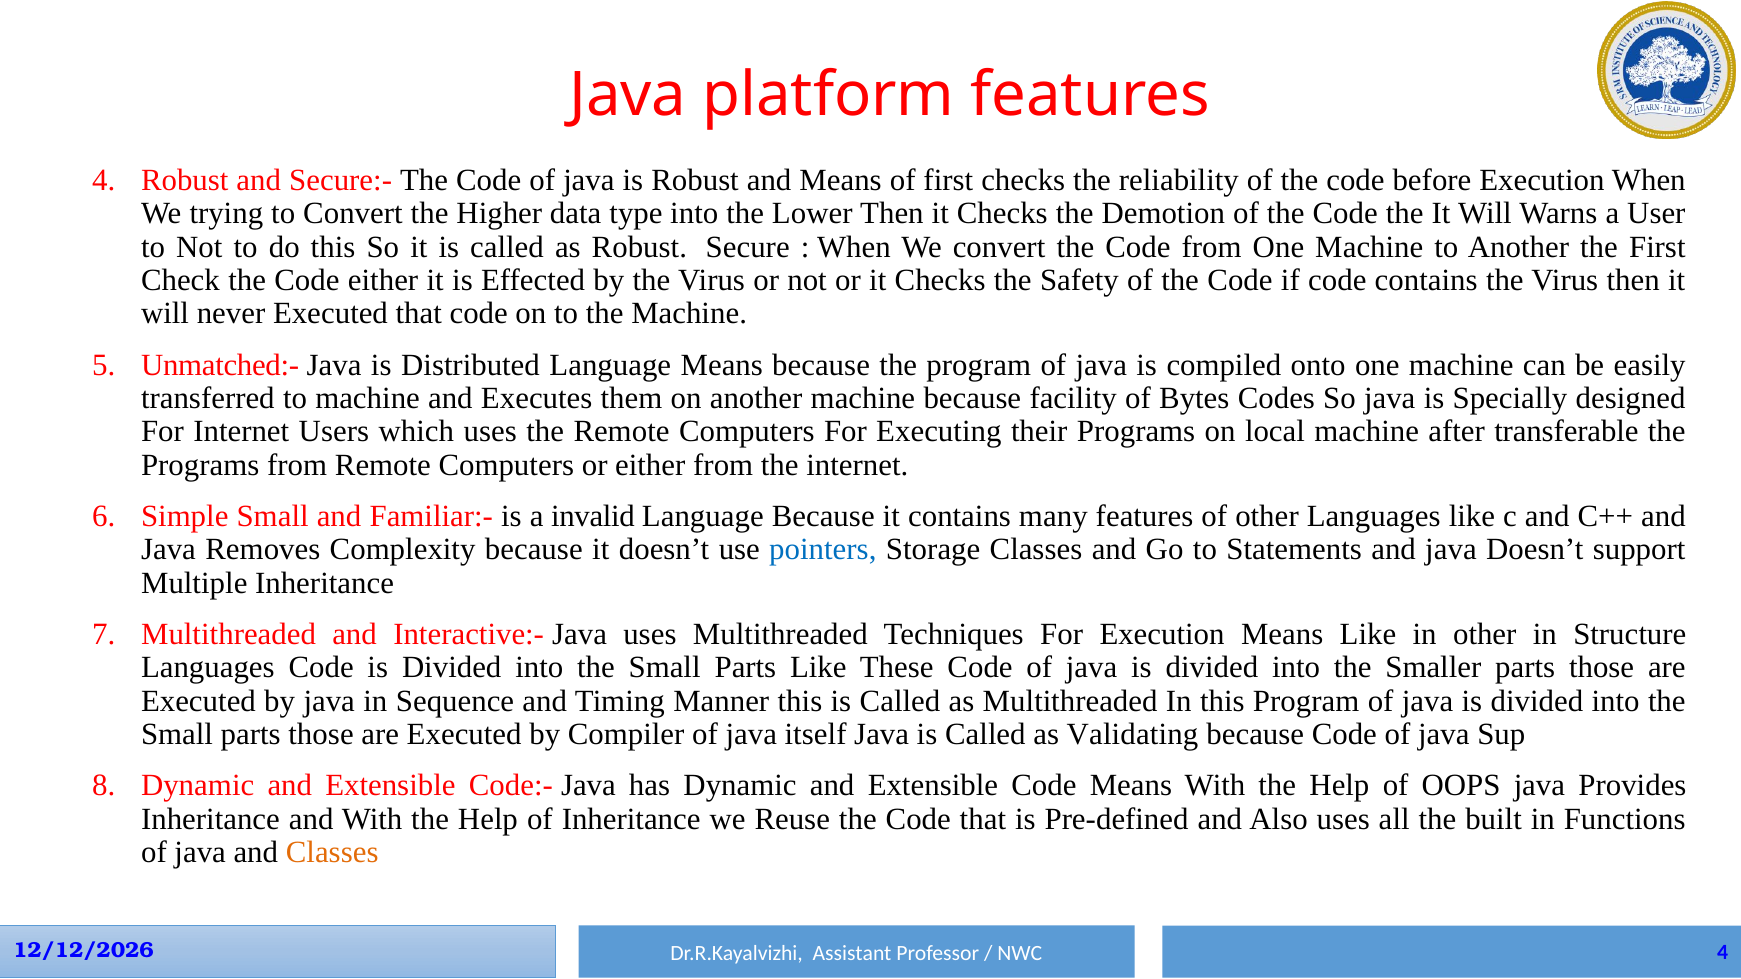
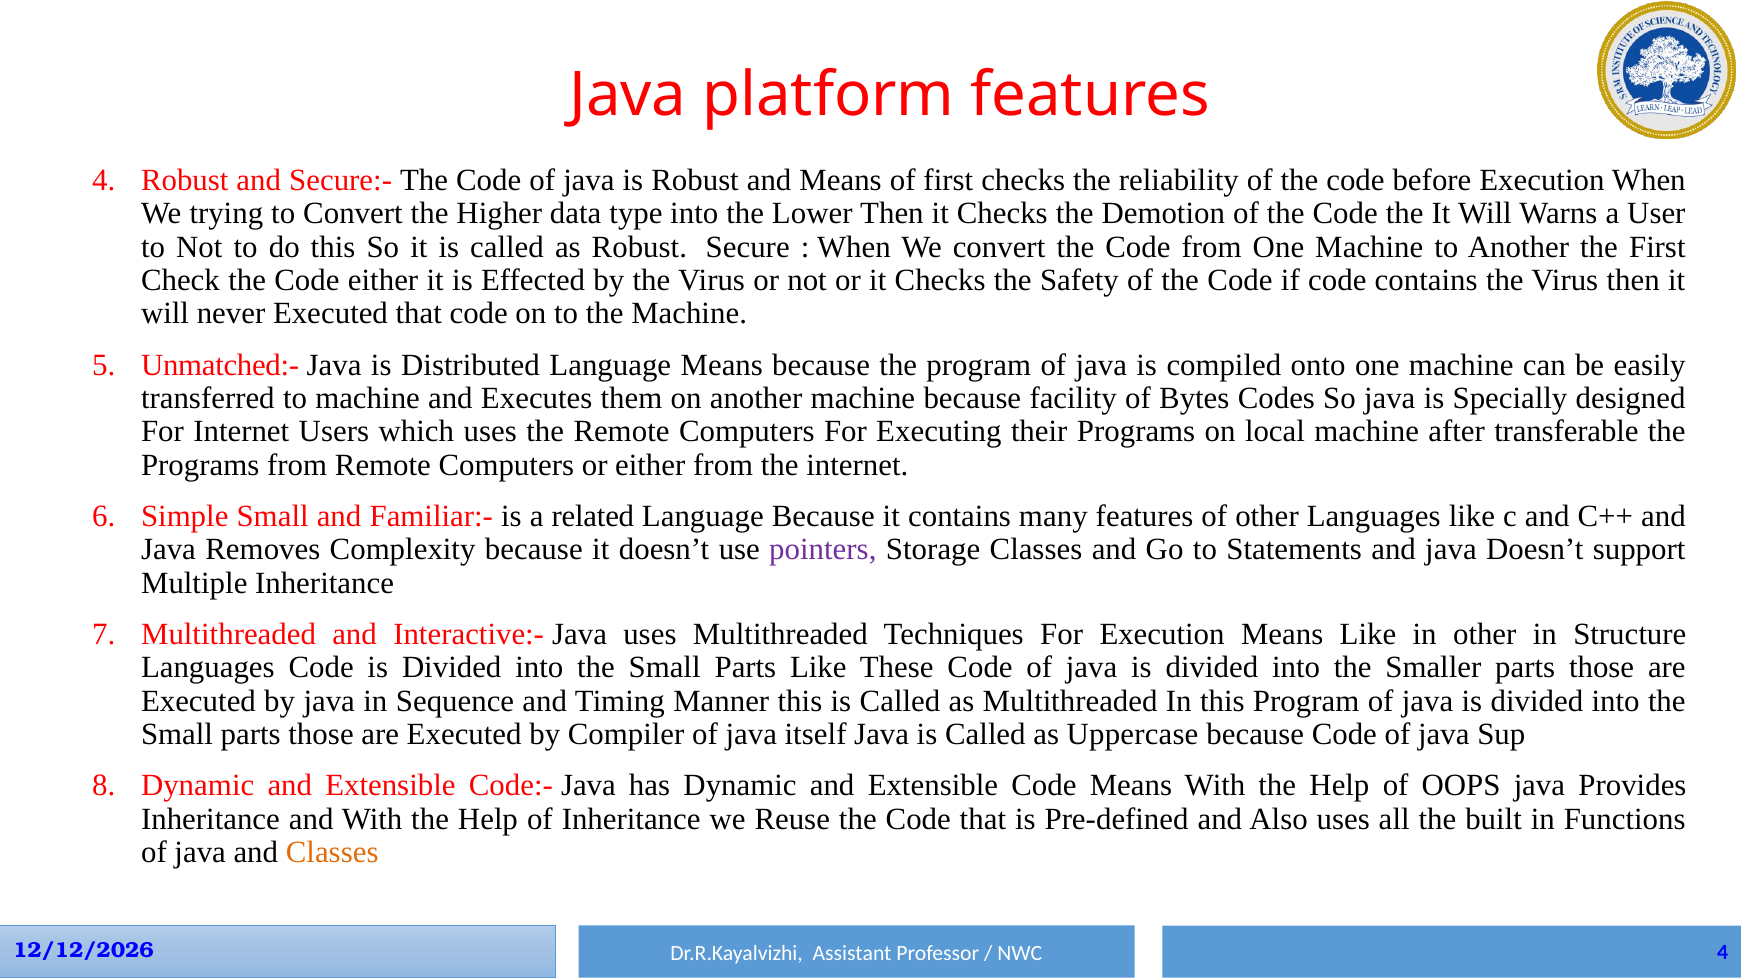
invalid: invalid -> related (593, 517)
pointers colour: blue -> purple (823, 550)
Validating: Validating -> Uppercase (1133, 735)
